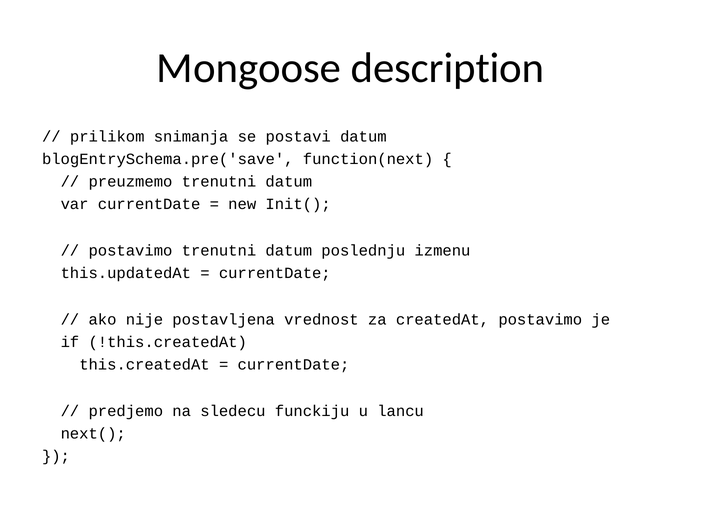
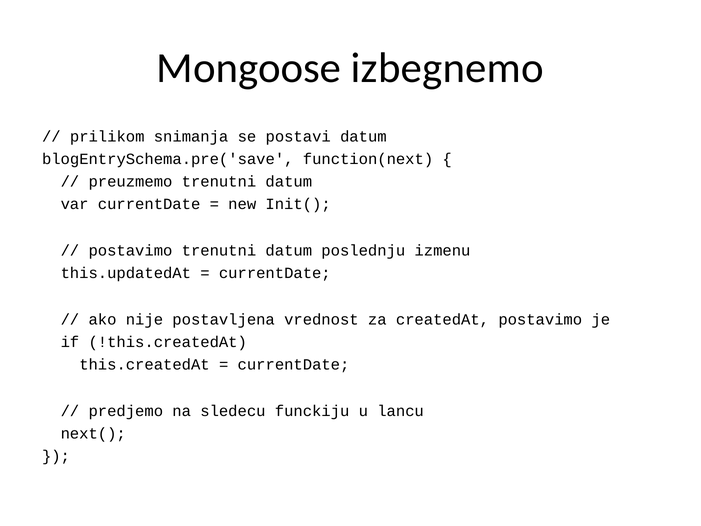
description: description -> izbegnemo (447, 68)
